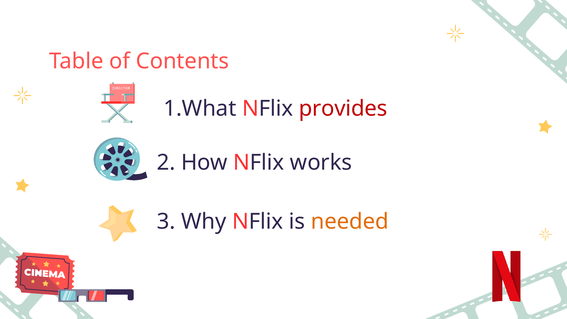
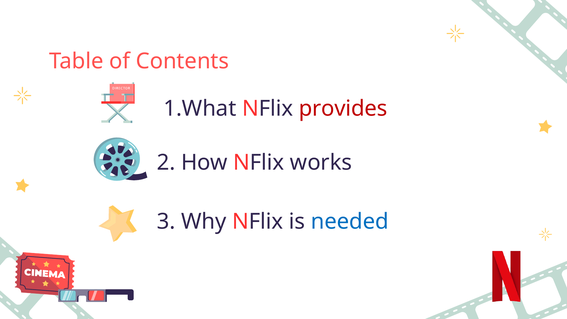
needed colour: orange -> blue (350, 221)
